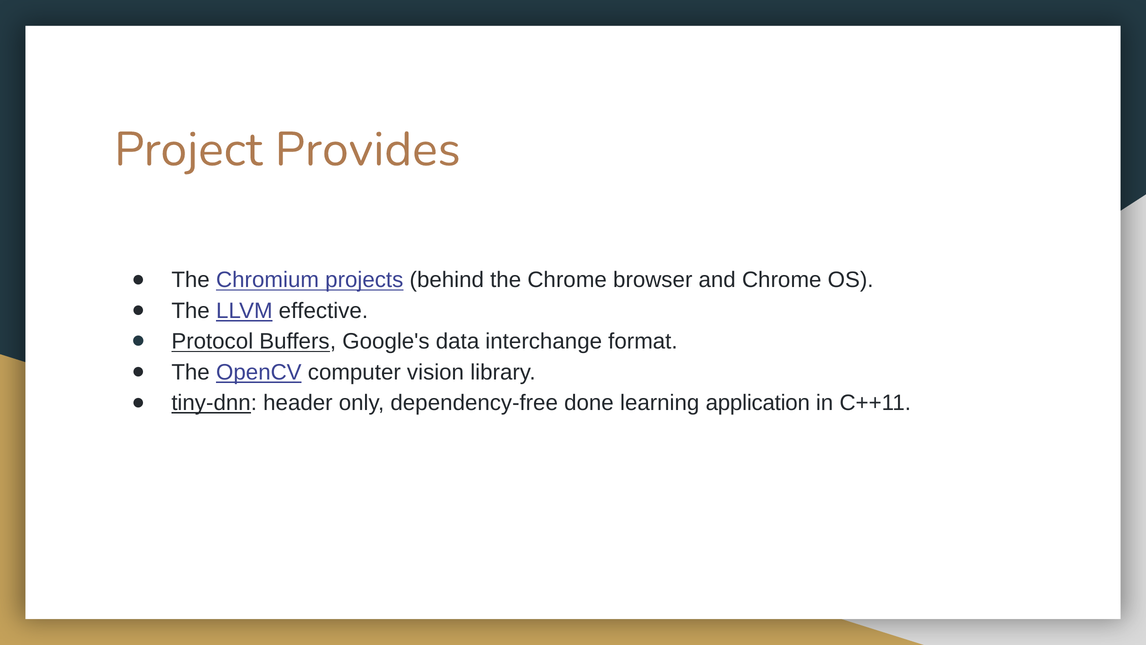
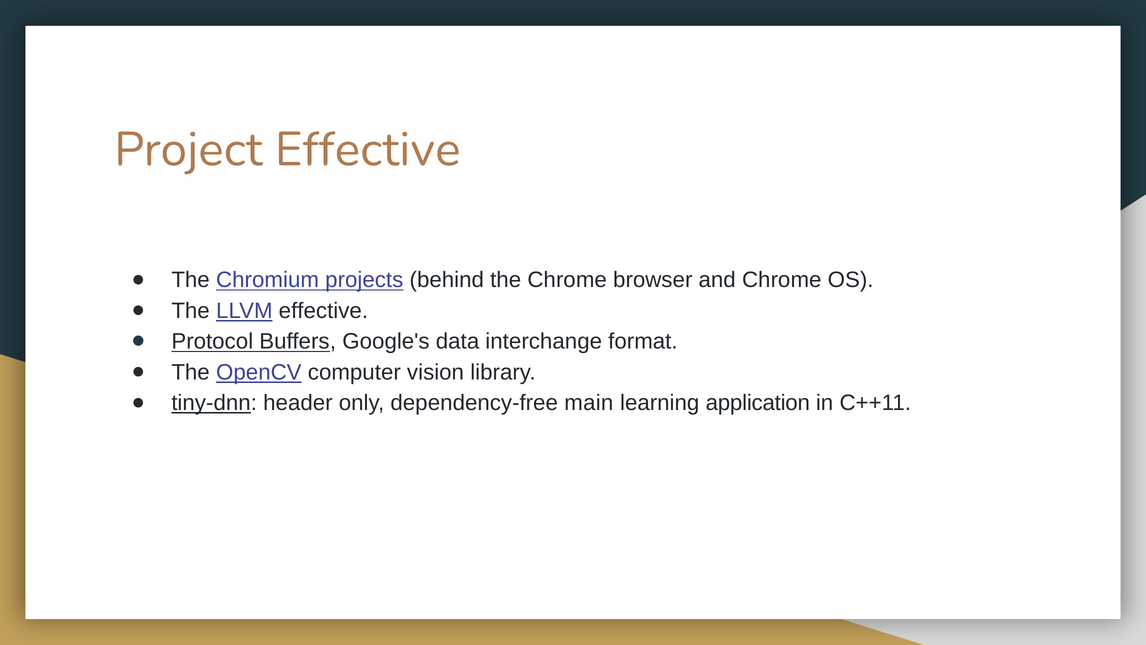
Project Provides: Provides -> Effective (368, 149)
done: done -> main (589, 403)
